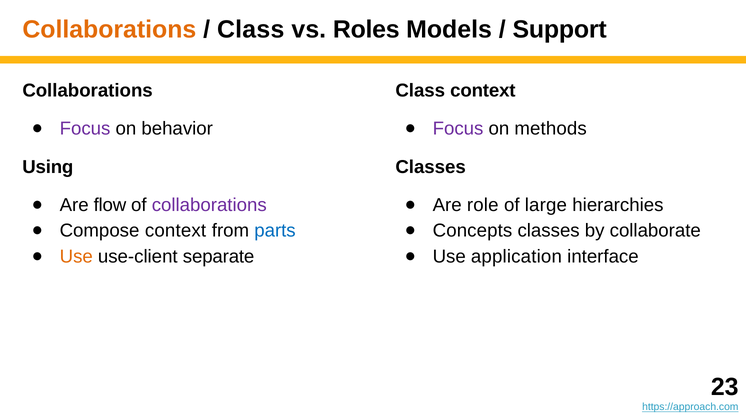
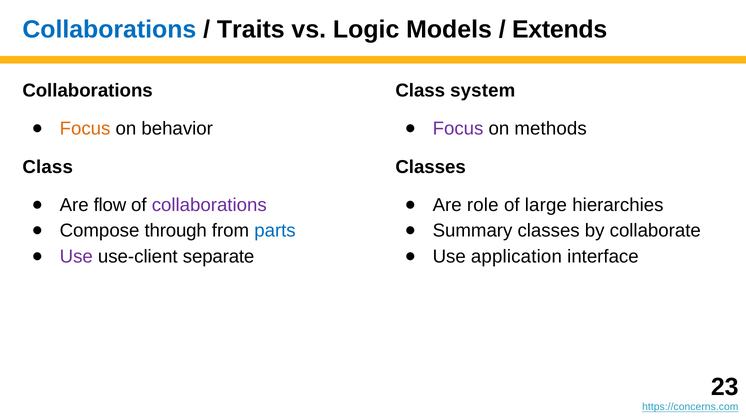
Collaborations colour: orange -> blue (109, 30)
Class: Class -> Traits (251, 30)
Roles: Roles -> Logic (366, 30)
Support: Support -> Extends (560, 30)
Class context: context -> system (483, 90)
Focus colour: purple -> orange (85, 129)
Using: Using -> Class (48, 167)
Compose context: context -> through (176, 231)
Concepts: Concepts -> Summary (473, 231)
Use colour: orange -> purple (76, 256)
https://approach.com: https://approach.com -> https://concerns.com (690, 407)
